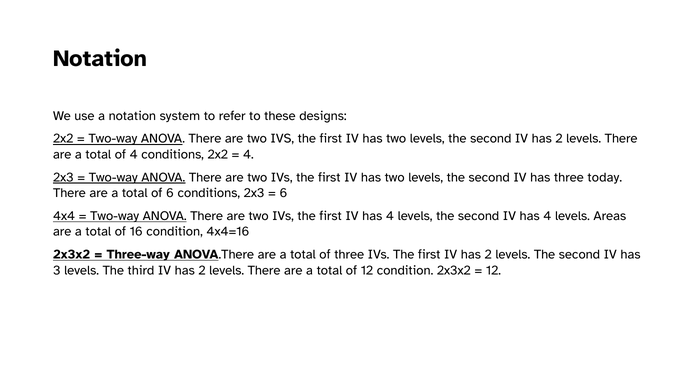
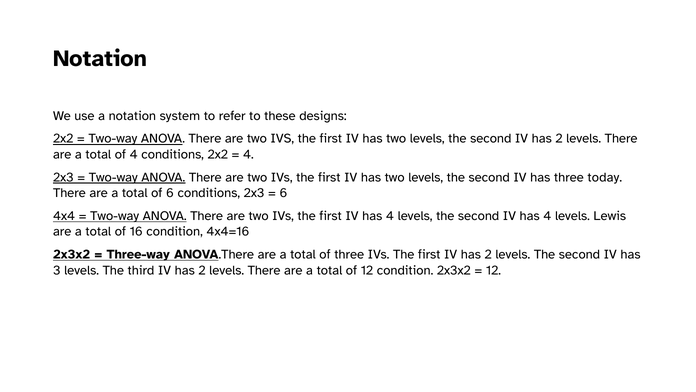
Areas: Areas -> Lewis (610, 216)
